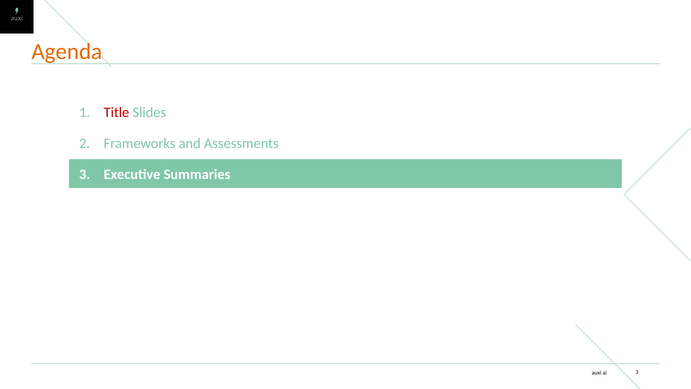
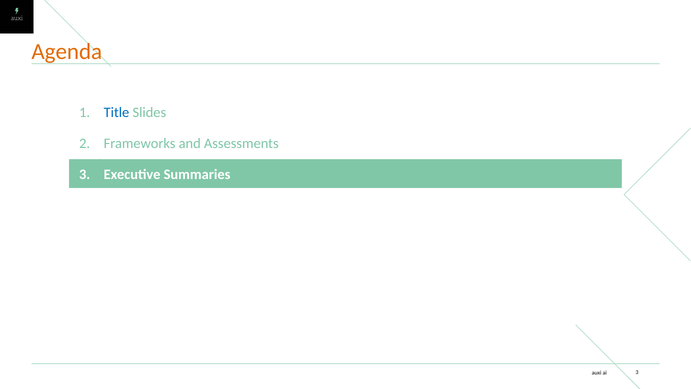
Title colour: red -> blue (116, 113)
